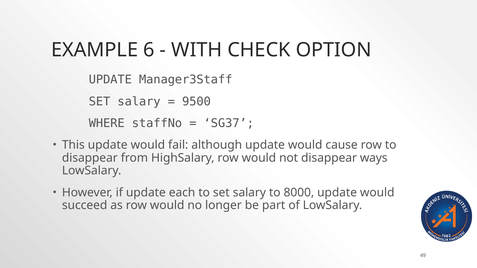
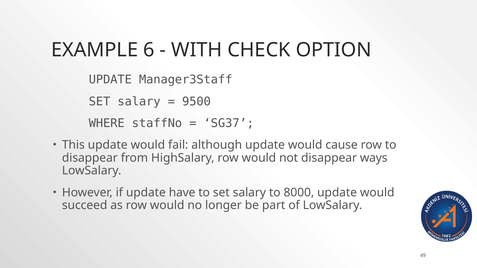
each: each -> have (182, 193)
